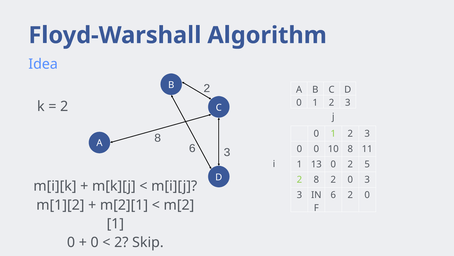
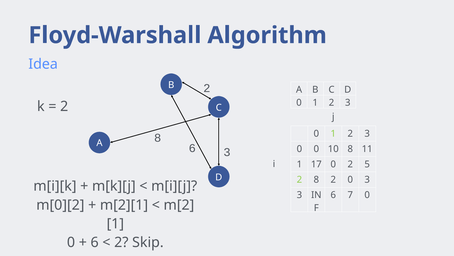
13: 13 -> 17 (316, 164)
6 2: 2 -> 7 (350, 195)
m[1][2: m[1][2 -> m[0][2 (60, 205)
0: 0 -> 6 (95, 242)
